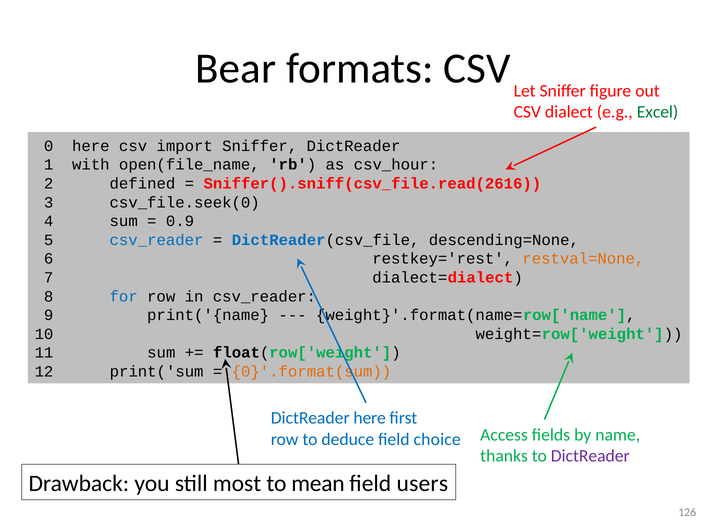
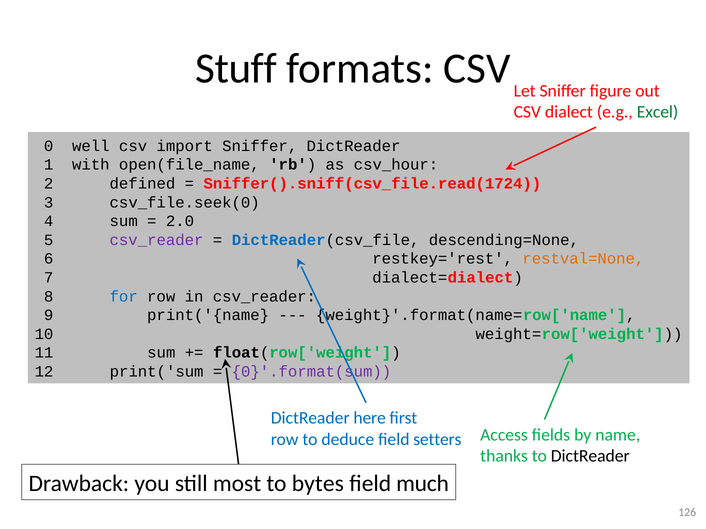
Bear: Bear -> Stuff (236, 68)
0 here: here -> well (91, 146)
Sniffer().sniff(csv_file.read(2616: Sniffer().sniff(csv_file.read(2616 -> Sniffer().sniff(csv_file.read(1724 (372, 184)
0.9: 0.9 -> 2.0 (180, 221)
csv_reader colour: blue -> purple (157, 240)
0}'.format(sum colour: orange -> purple (311, 372)
choice: choice -> setters (437, 440)
DictReader colour: purple -> black (590, 456)
mean: mean -> bytes (318, 484)
users: users -> much (423, 484)
